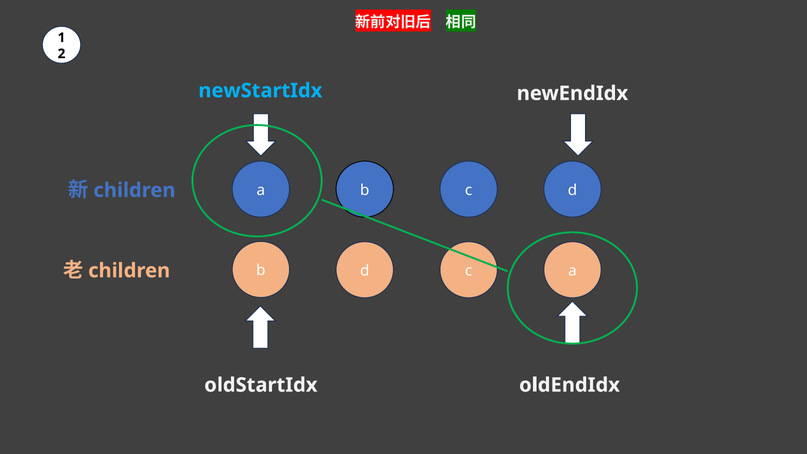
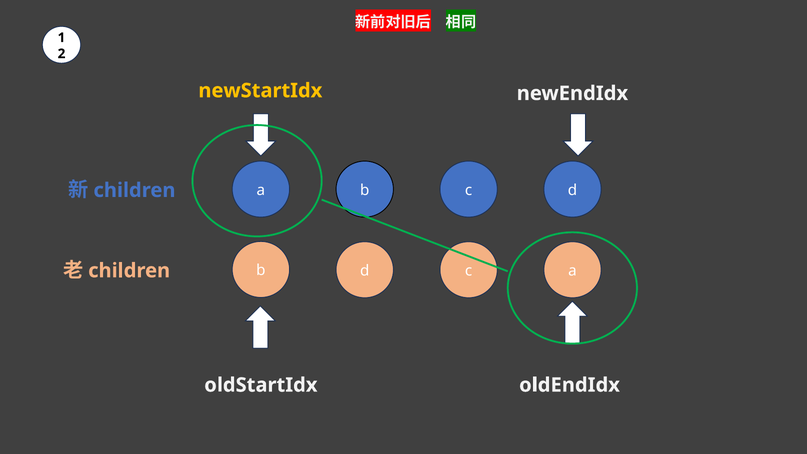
newStartIdx colour: light blue -> yellow (260, 91)
